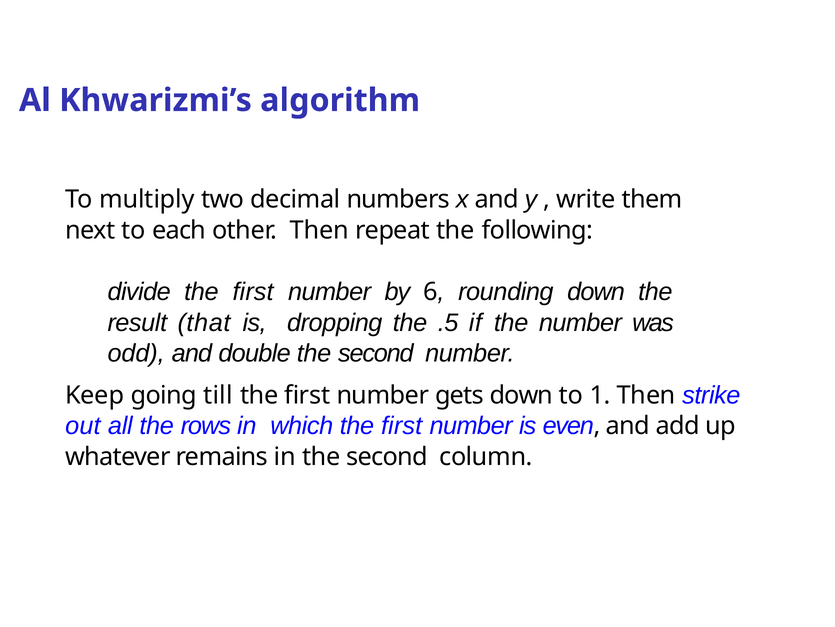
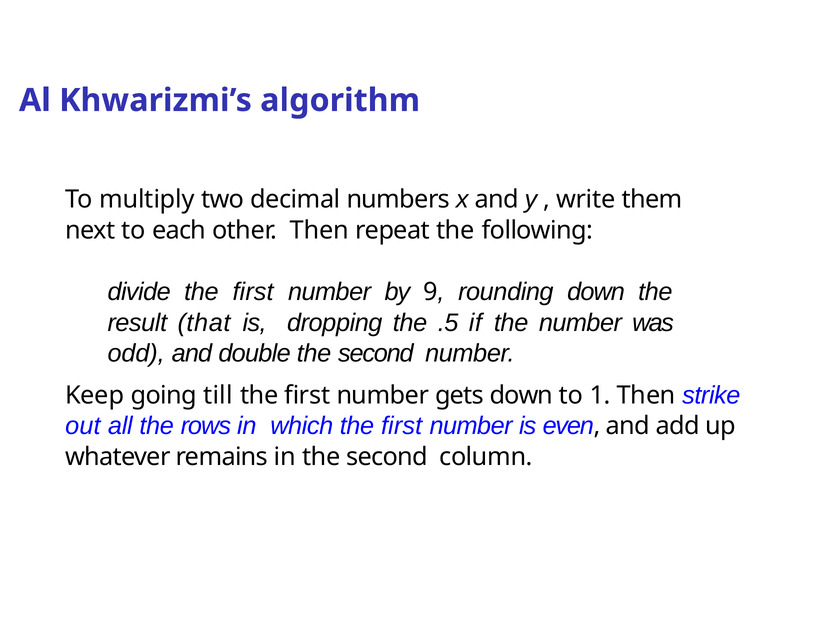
6: 6 -> 9 (430, 292)
